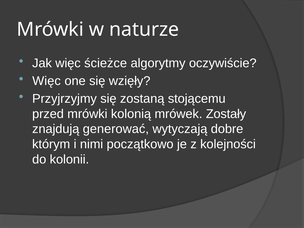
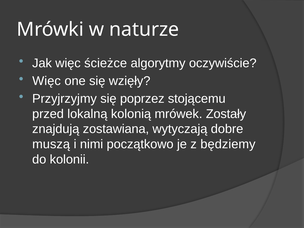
zostaną: zostaną -> poprzez (142, 99)
przed mrówki: mrówki -> lokalną (87, 114)
generować: generować -> zostawiana (116, 129)
którym: którym -> muszą (51, 144)
kolejności: kolejności -> będziemy (228, 144)
